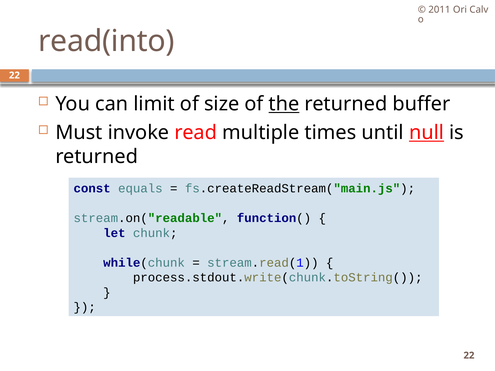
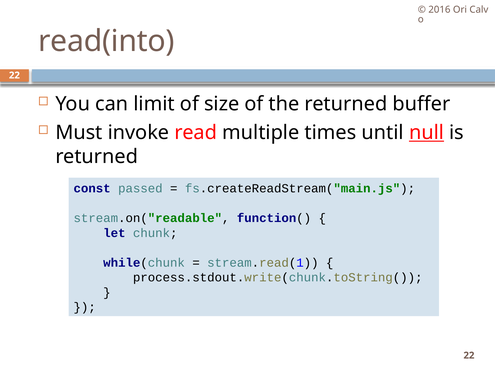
2011: 2011 -> 2016 (439, 10)
the underline: present -> none (284, 104)
equals: equals -> passed (140, 189)
